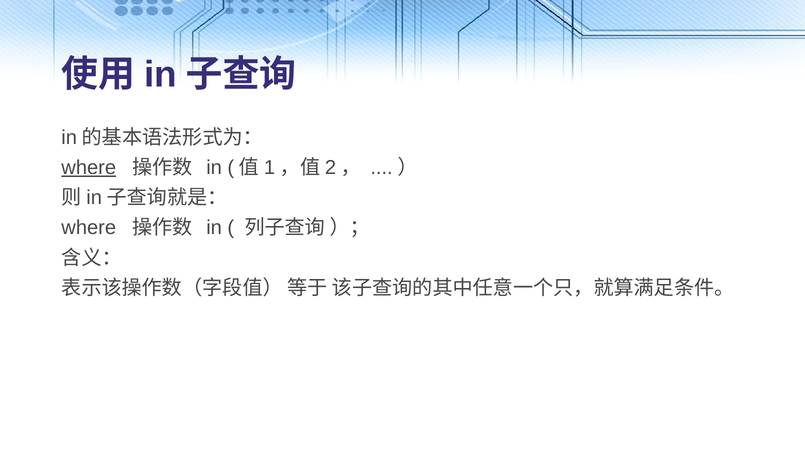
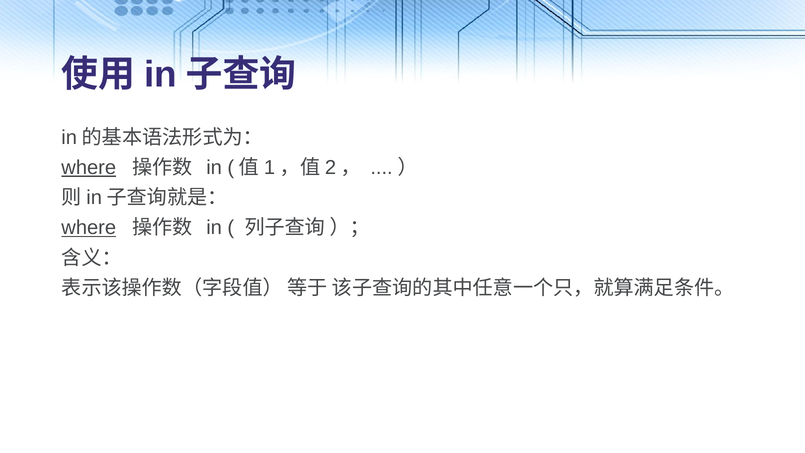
where underline: none -> present (89, 228)
